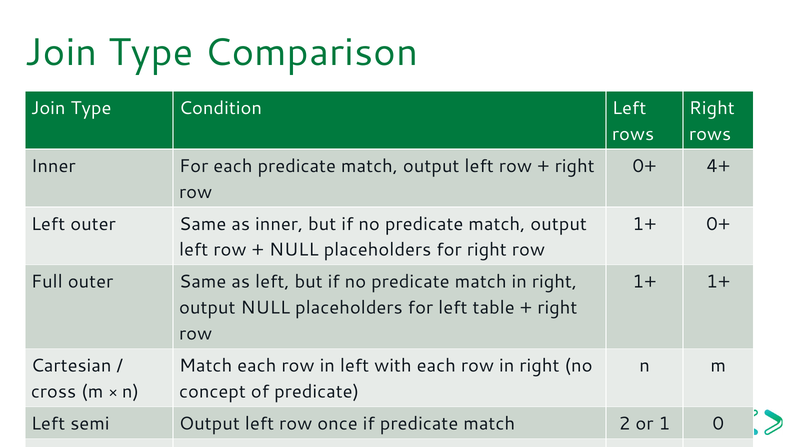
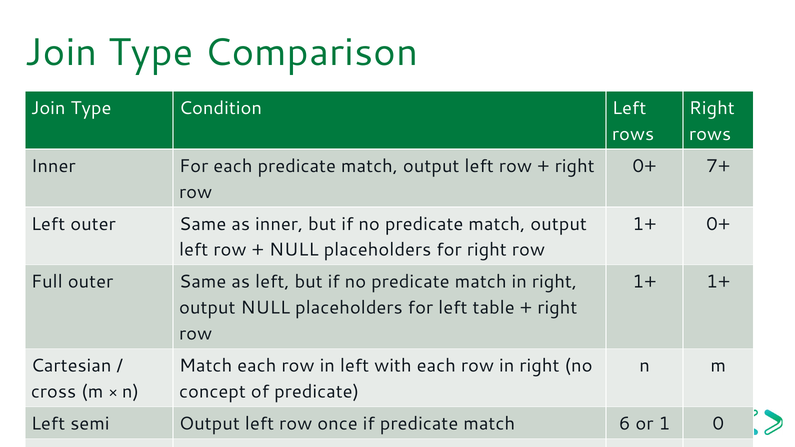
4+: 4+ -> 7+ (718, 166)
2: 2 -> 6 (625, 424)
